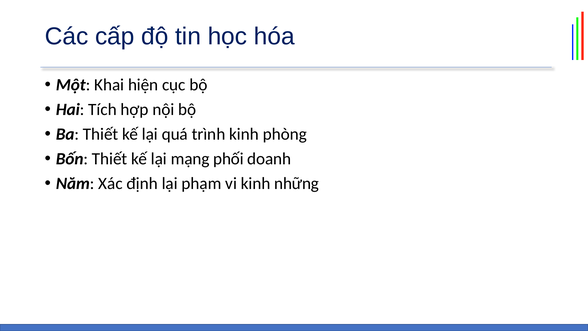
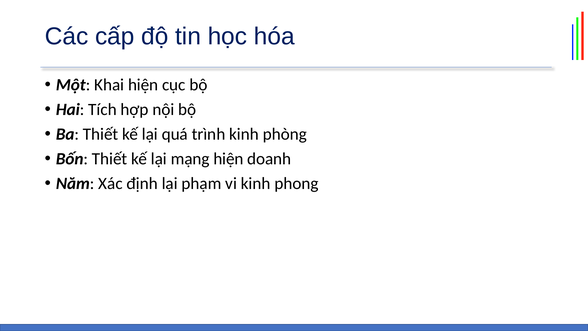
mạng phối: phối -> hiện (228, 159)
những: những -> phong (296, 183)
